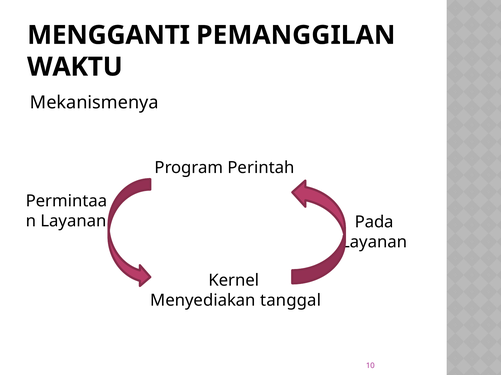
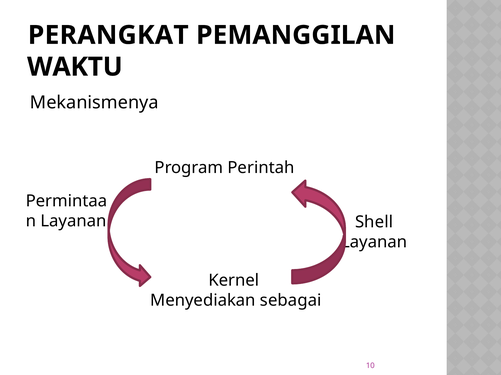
MENGGANTI: MENGGANTI -> PERANGKAT (108, 35)
Pada: Pada -> Shell (374, 222)
tanggal: tanggal -> sebagai (291, 301)
